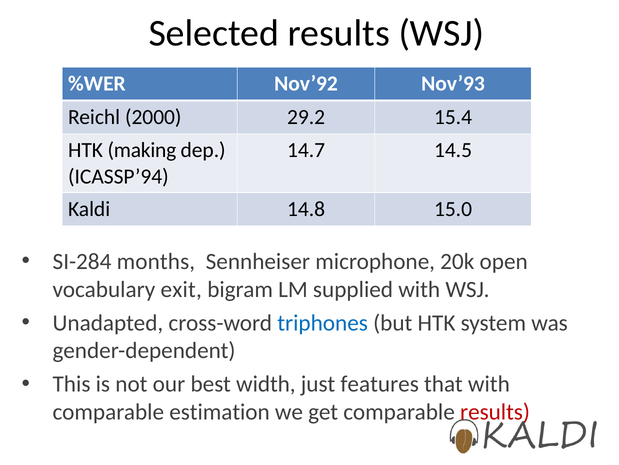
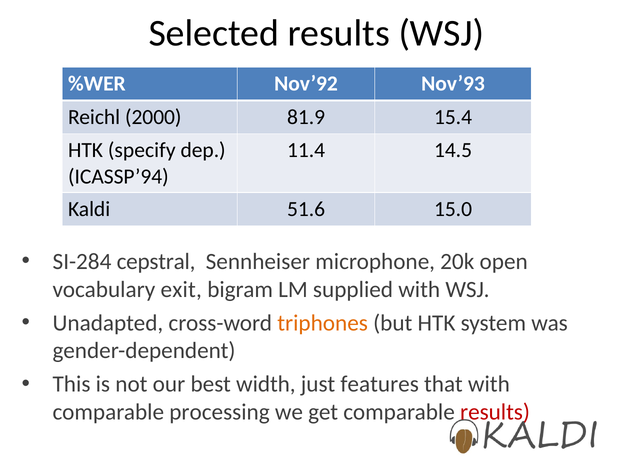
29.2: 29.2 -> 81.9 (306, 117)
making: making -> specify (142, 150)
14.7: 14.7 -> 11.4 (306, 150)
14.8: 14.8 -> 51.6 (306, 209)
months: months -> cepstral (156, 261)
triphones colour: blue -> orange (323, 322)
estimation: estimation -> processing (220, 412)
